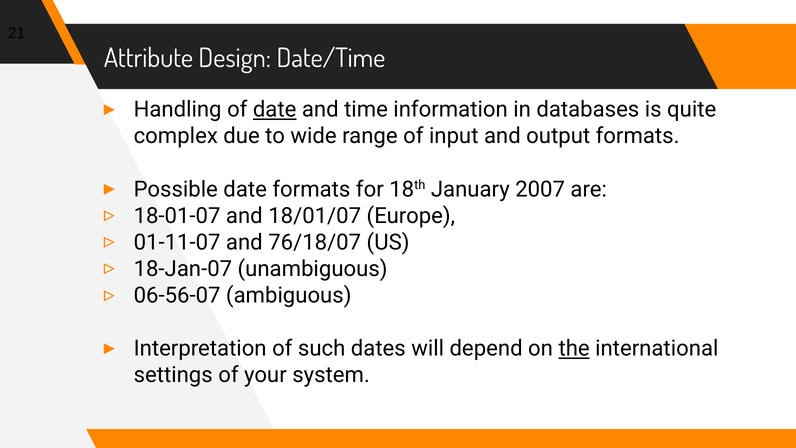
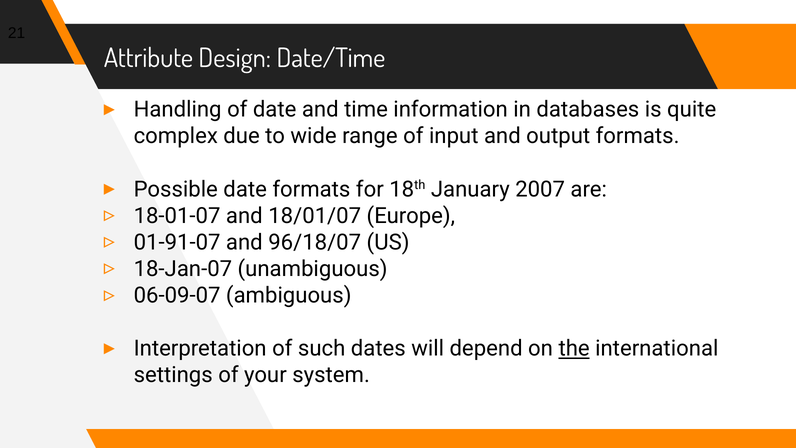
date underline: present -> none (275, 110)
01-11-07: 01-11-07 -> 01-91-07 (177, 242)
76/18/07: 76/18/07 -> 96/18/07 (315, 242)
06-56-07: 06-56-07 -> 06-09-07 (177, 295)
